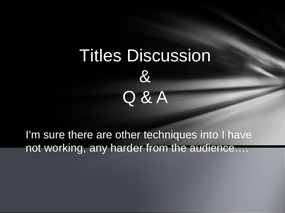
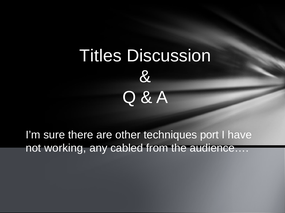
into: into -> port (209, 135)
harder: harder -> cabled (127, 149)
